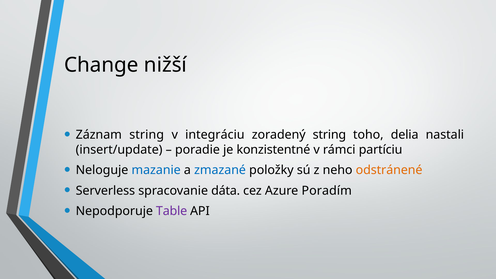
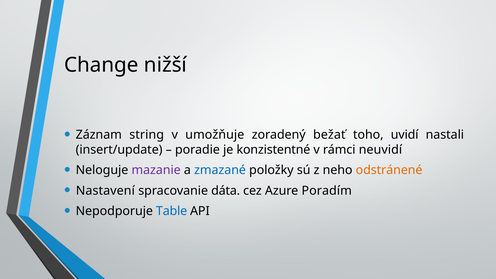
integráciu: integráciu -> umožňuje (215, 135)
zoradený string: string -> bežať (329, 135)
delia: delia -> uvidí (405, 135)
partíciu: partíciu -> neuvidí (380, 150)
mazanie colour: blue -> purple (156, 170)
Serverless: Serverless -> Nastavení (105, 191)
Table colour: purple -> blue (172, 211)
